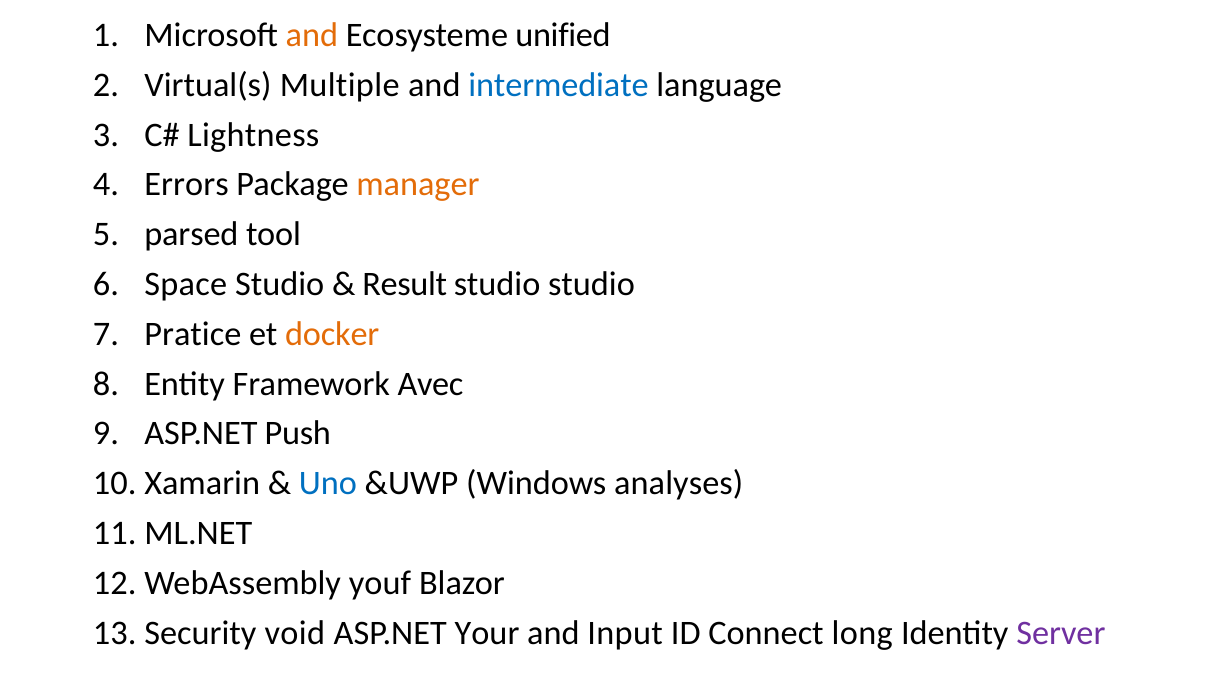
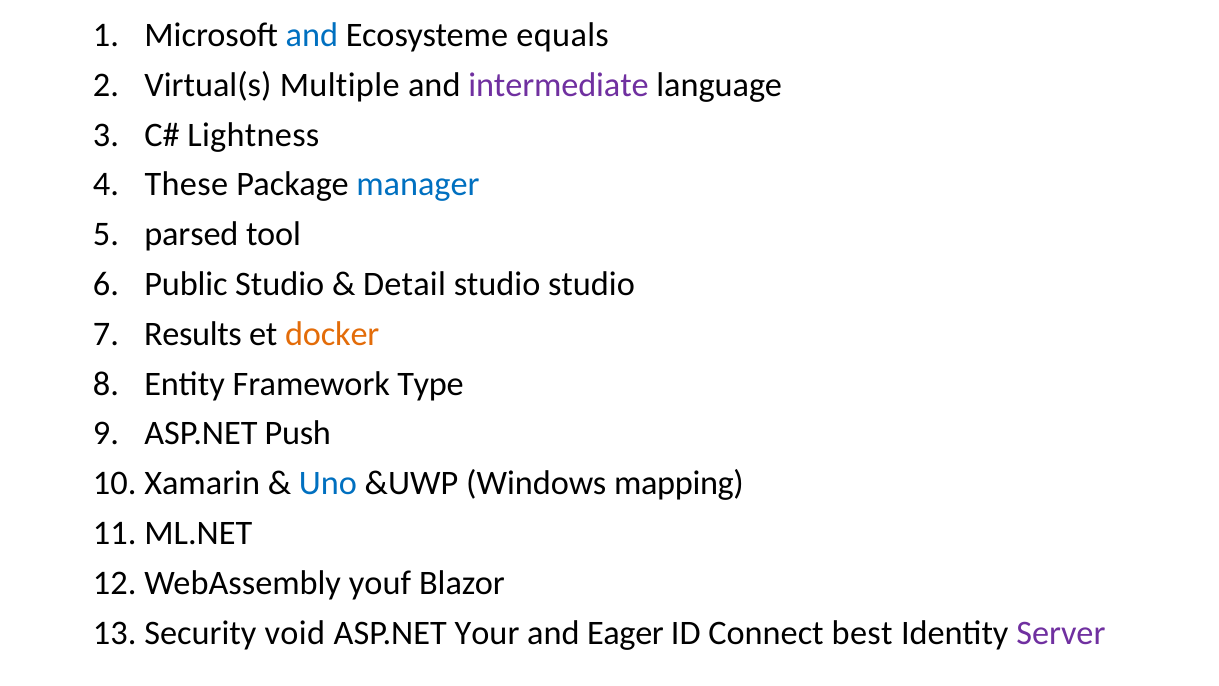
and colour: orange -> blue (312, 35)
unified: unified -> equals (563, 35)
intermediate colour: blue -> purple (558, 85)
Errors: Errors -> These (186, 184)
manager colour: orange -> blue (418, 184)
Space: Space -> Public (186, 284)
Result: Result -> Detail (404, 284)
Pratice: Pratice -> Results (193, 334)
Avec: Avec -> Type (430, 384)
analyses: analyses -> mapping (679, 483)
Input: Input -> Eager (625, 633)
long: long -> best (862, 633)
